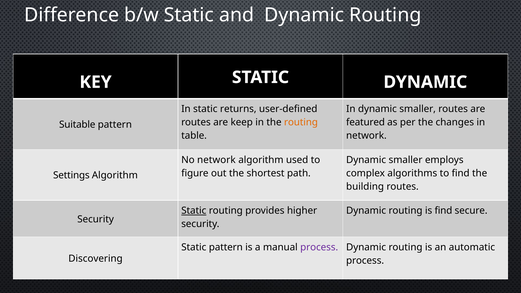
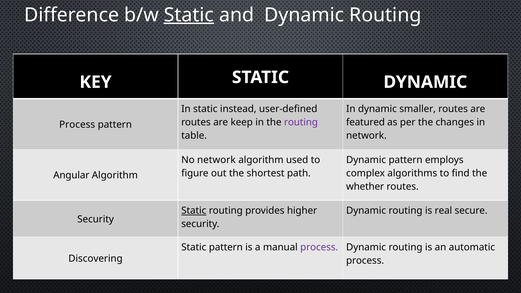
Static underline: none -> present (189, 15)
returns: returns -> instead (238, 109)
routing colour: orange -> purple (301, 122)
Suitable: Suitable -> Process (77, 125)
smaller: smaller -> pattern (406, 160)
Settings: Settings -> Angular (71, 175)
building: building -> whether (365, 186)
is find: find -> real (443, 211)
